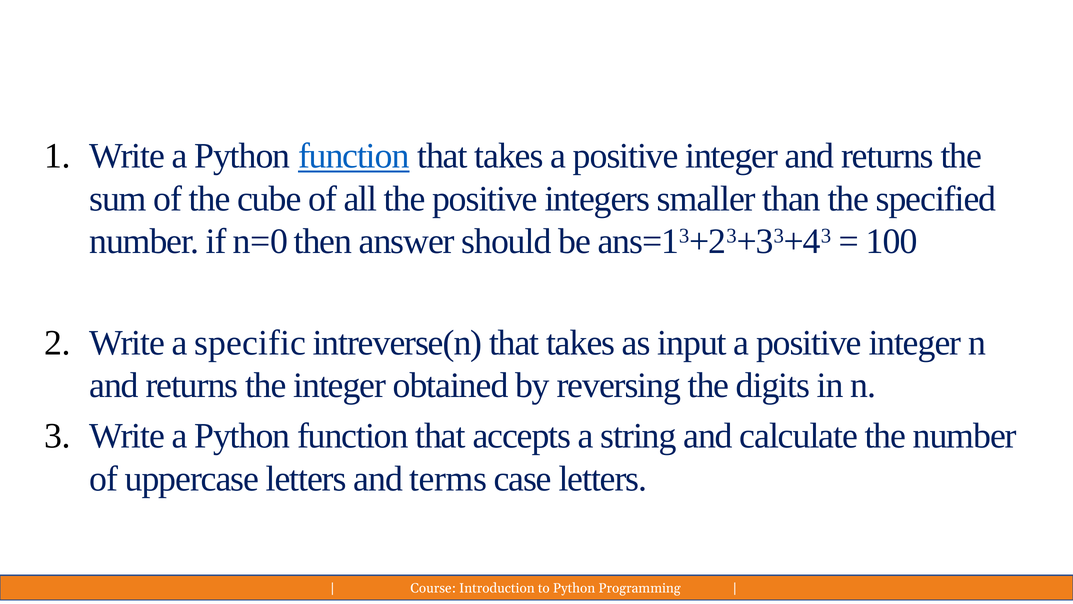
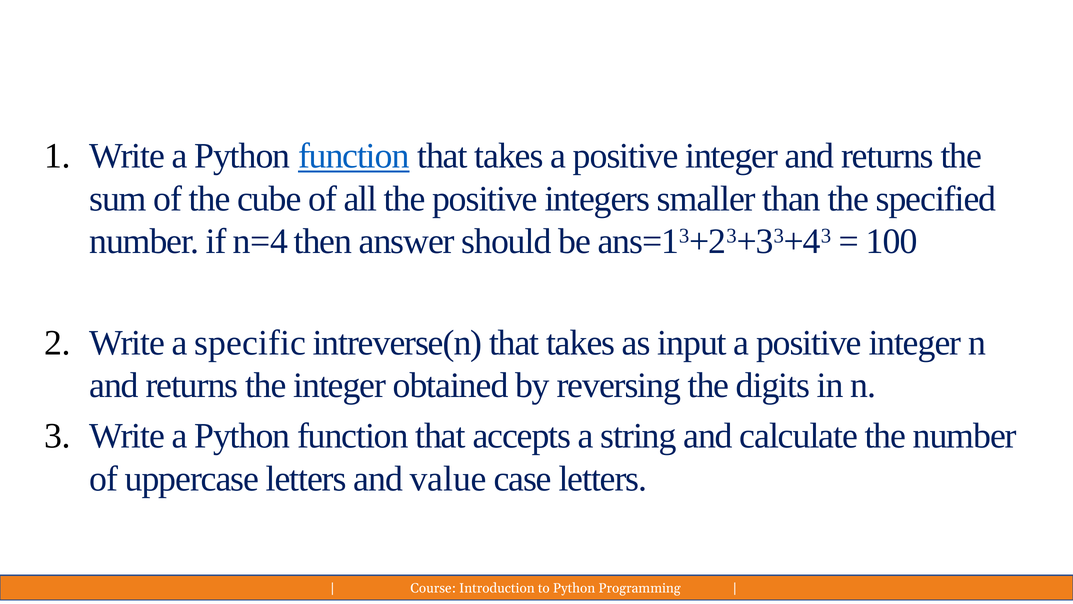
n=0: n=0 -> n=4 (260, 241)
terms: terms -> value (448, 479)
